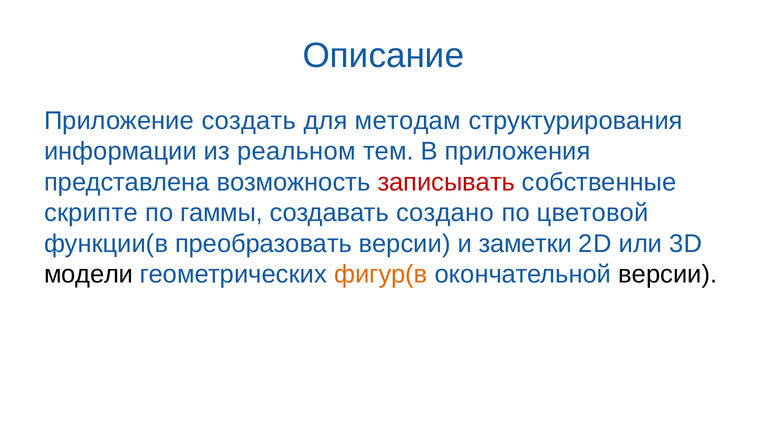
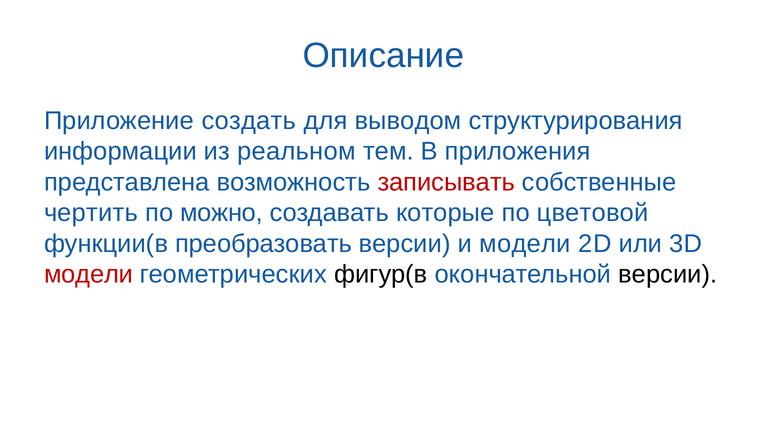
методам: методам -> выводом (408, 121)
скрипте: скрипте -> чертить (91, 213)
гаммы: гаммы -> можно (222, 213)
создано: создано -> которые (445, 213)
и заметки: заметки -> модели (525, 243)
модели colour: black -> red (88, 274)
фигур(в colour: orange -> black (381, 274)
